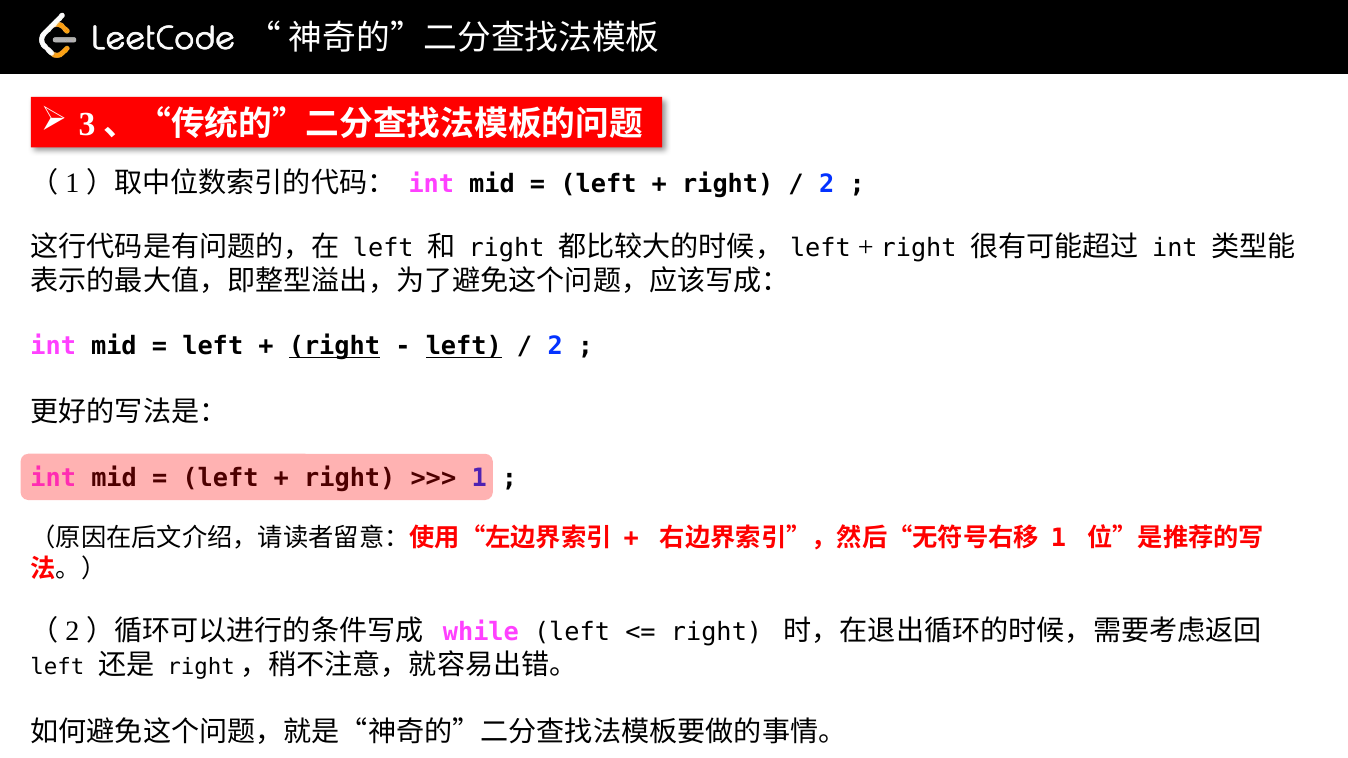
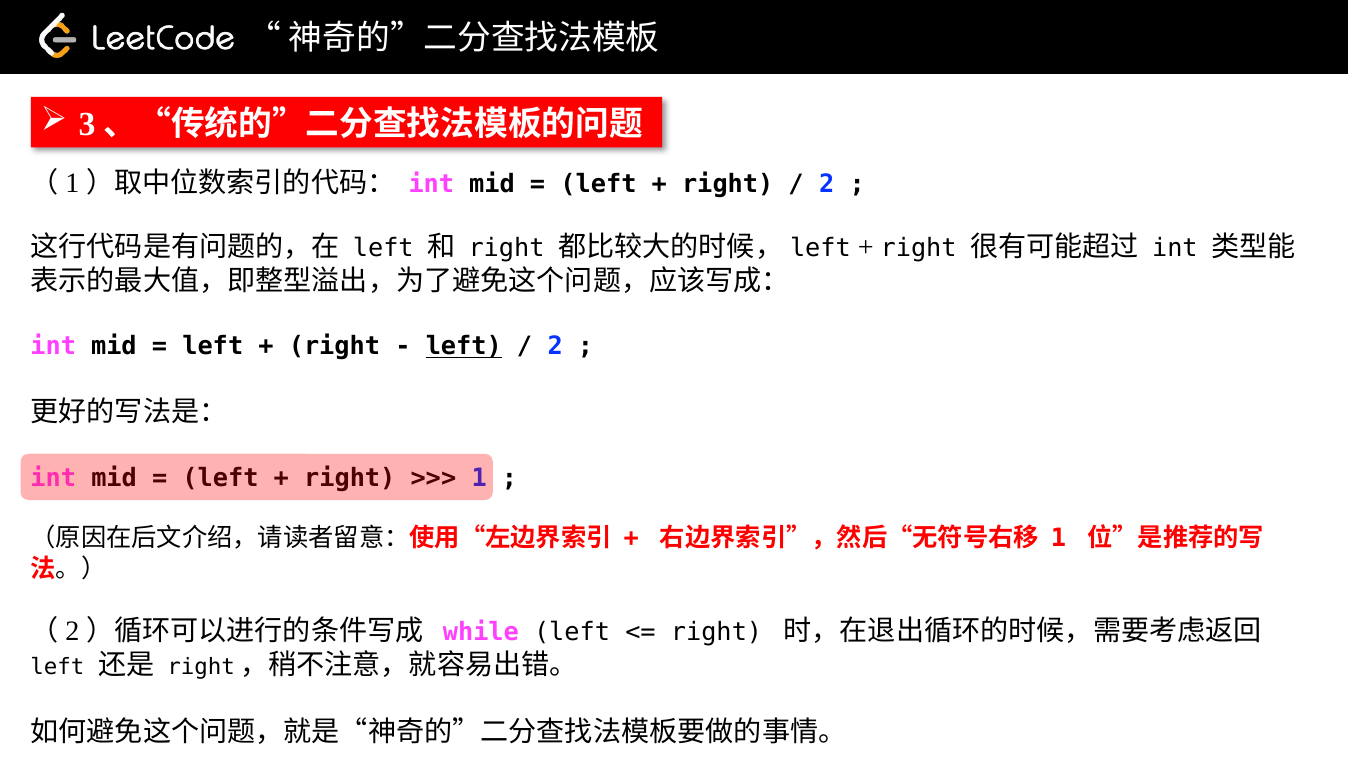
right underline: present -> none (334, 347)
